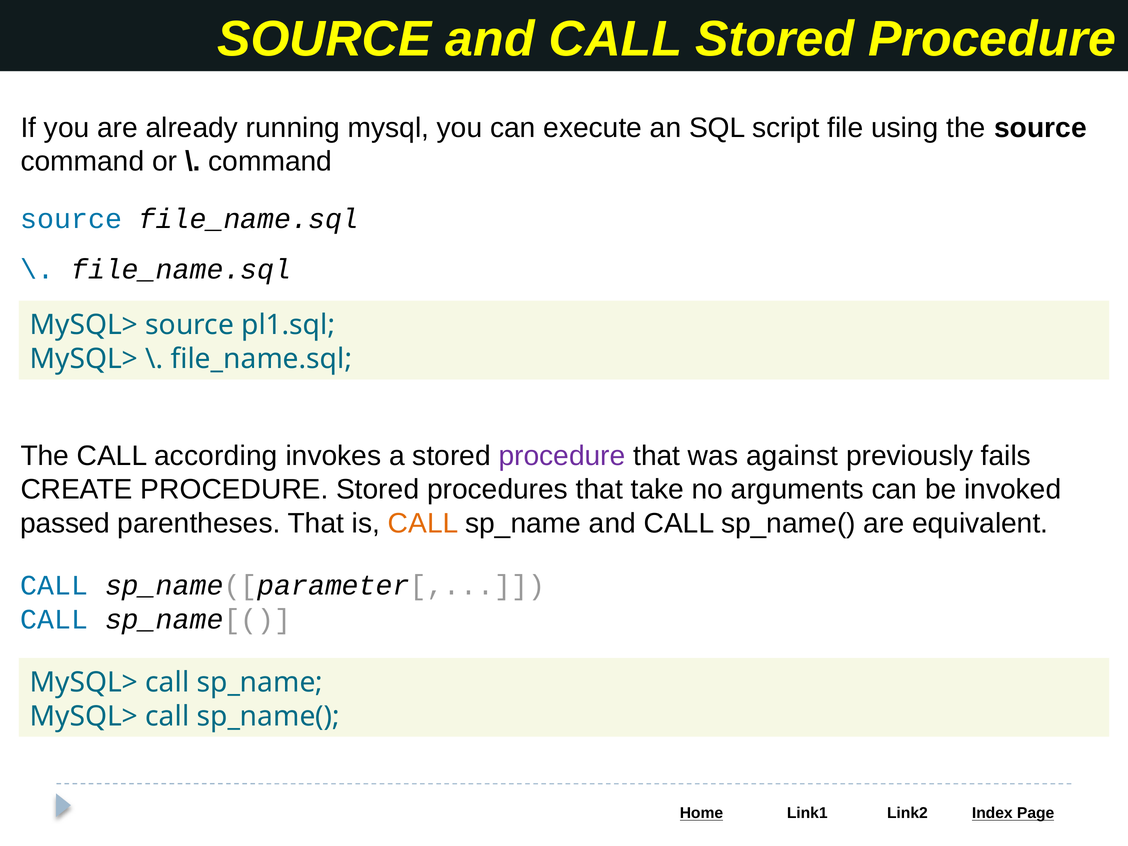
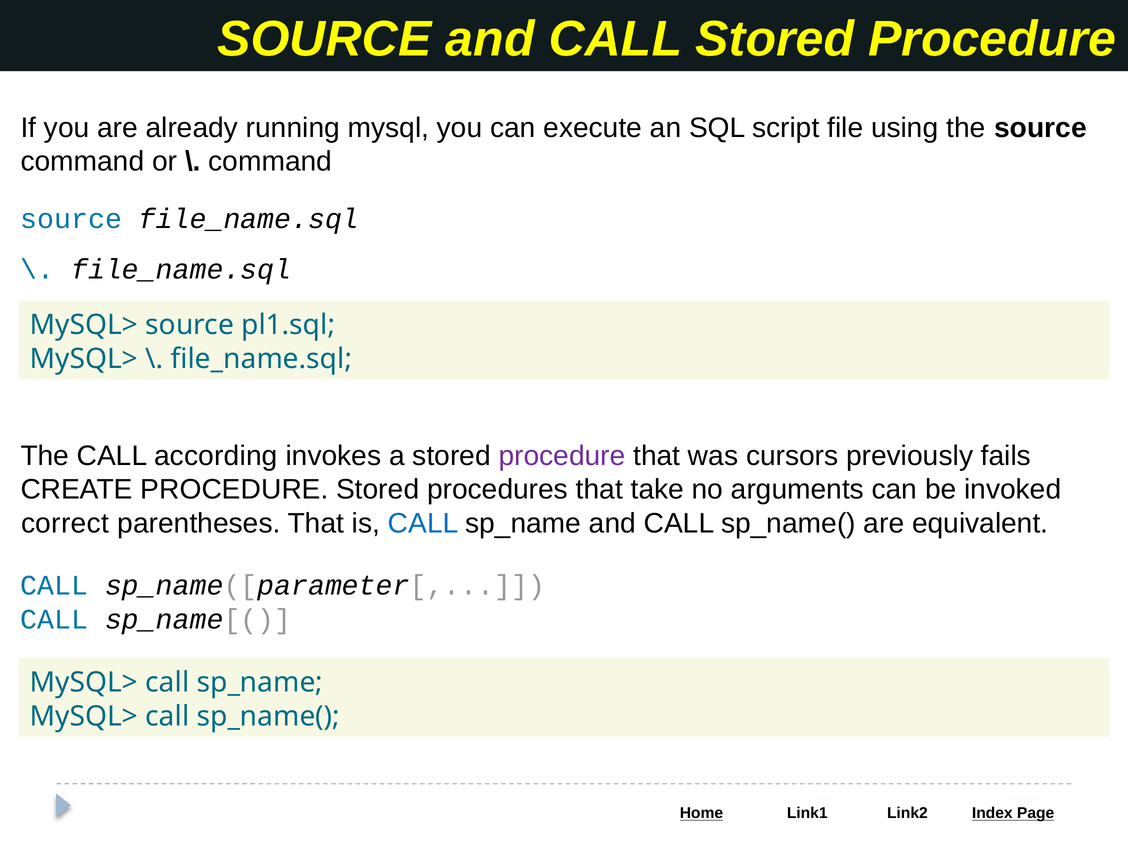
against: against -> cursors (792, 456)
passed: passed -> correct (65, 523)
CALL colour: orange -> blue (423, 523)
